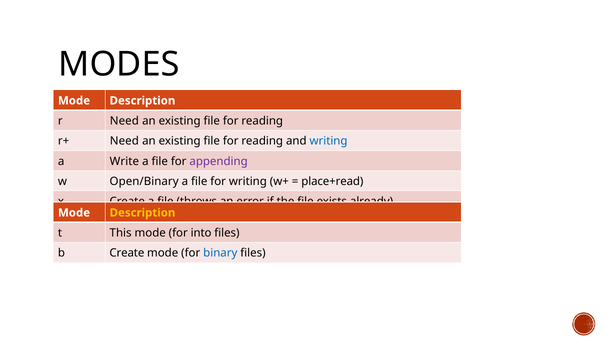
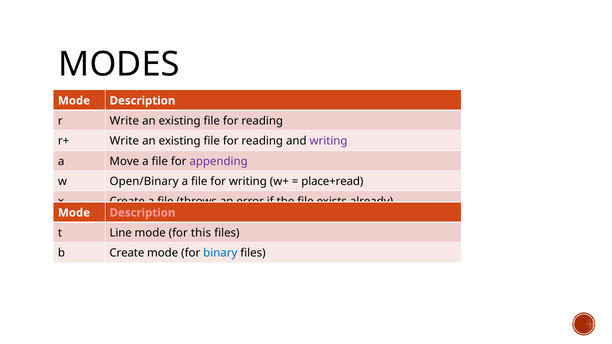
r Need: Need -> Write (124, 121)
r+ Need: Need -> Write (124, 141)
writing colour: blue -> purple (329, 141)
Write: Write -> Move (124, 161)
Description colour: yellow -> pink (142, 213)
This: This -> Line (121, 233)
into: into -> this (201, 233)
